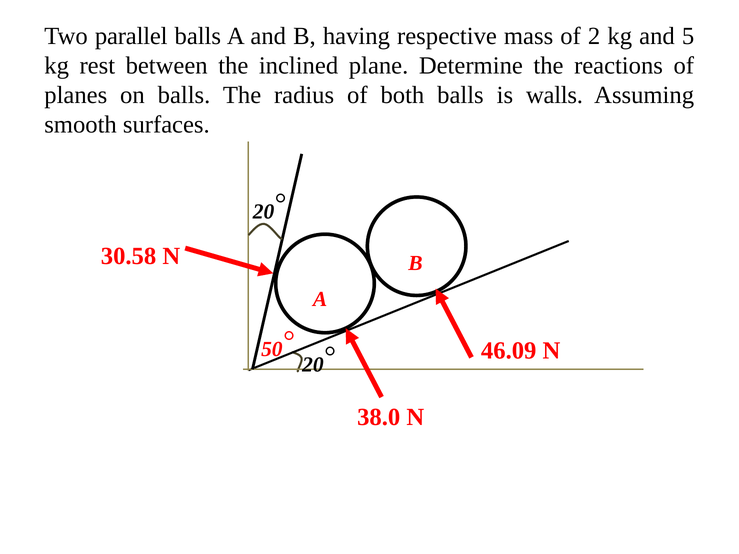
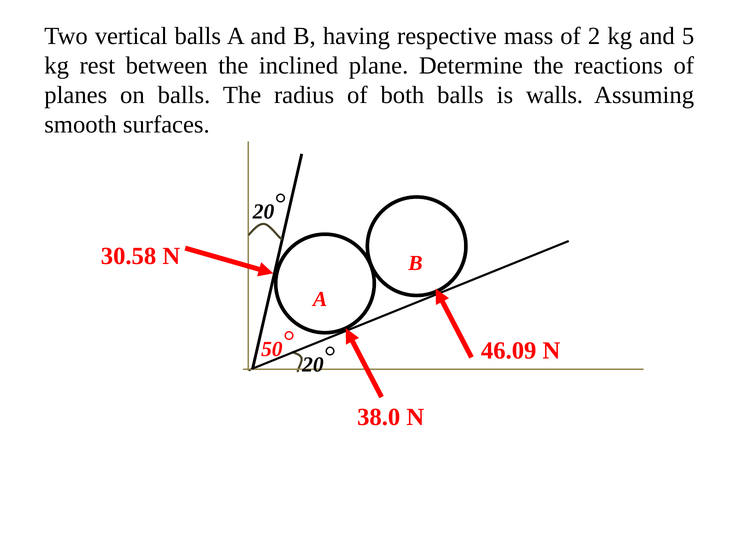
parallel: parallel -> vertical (131, 36)
